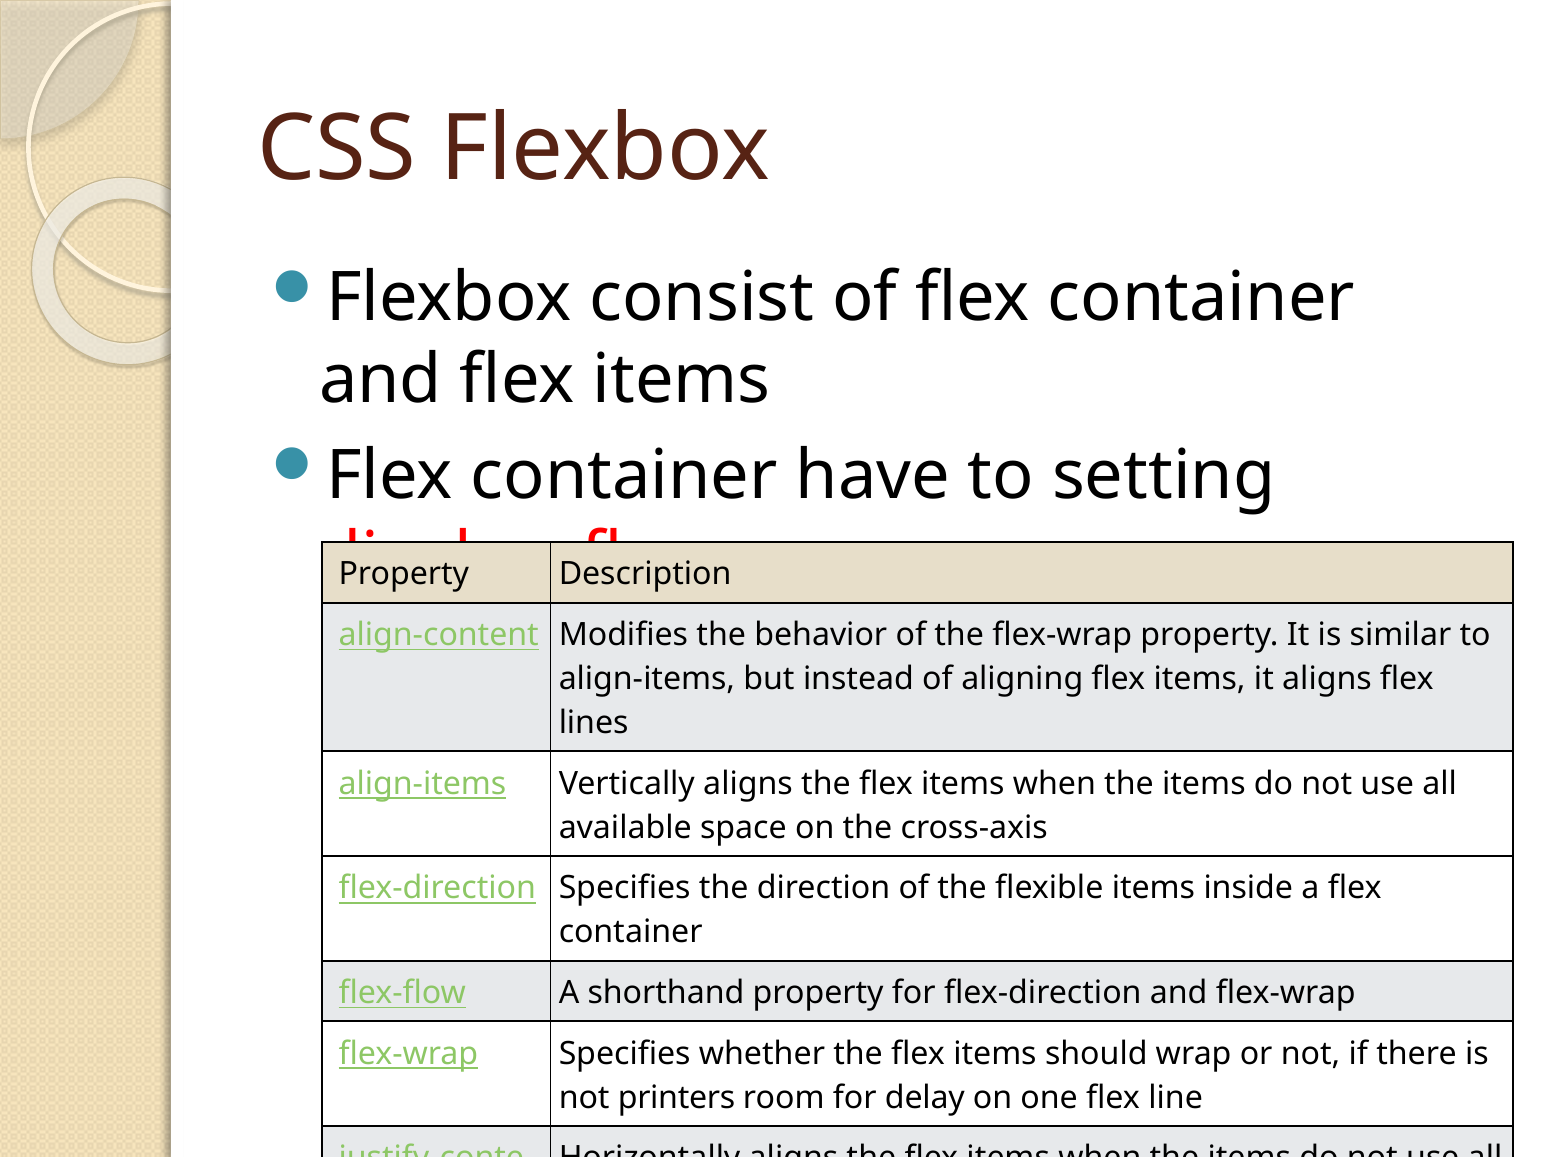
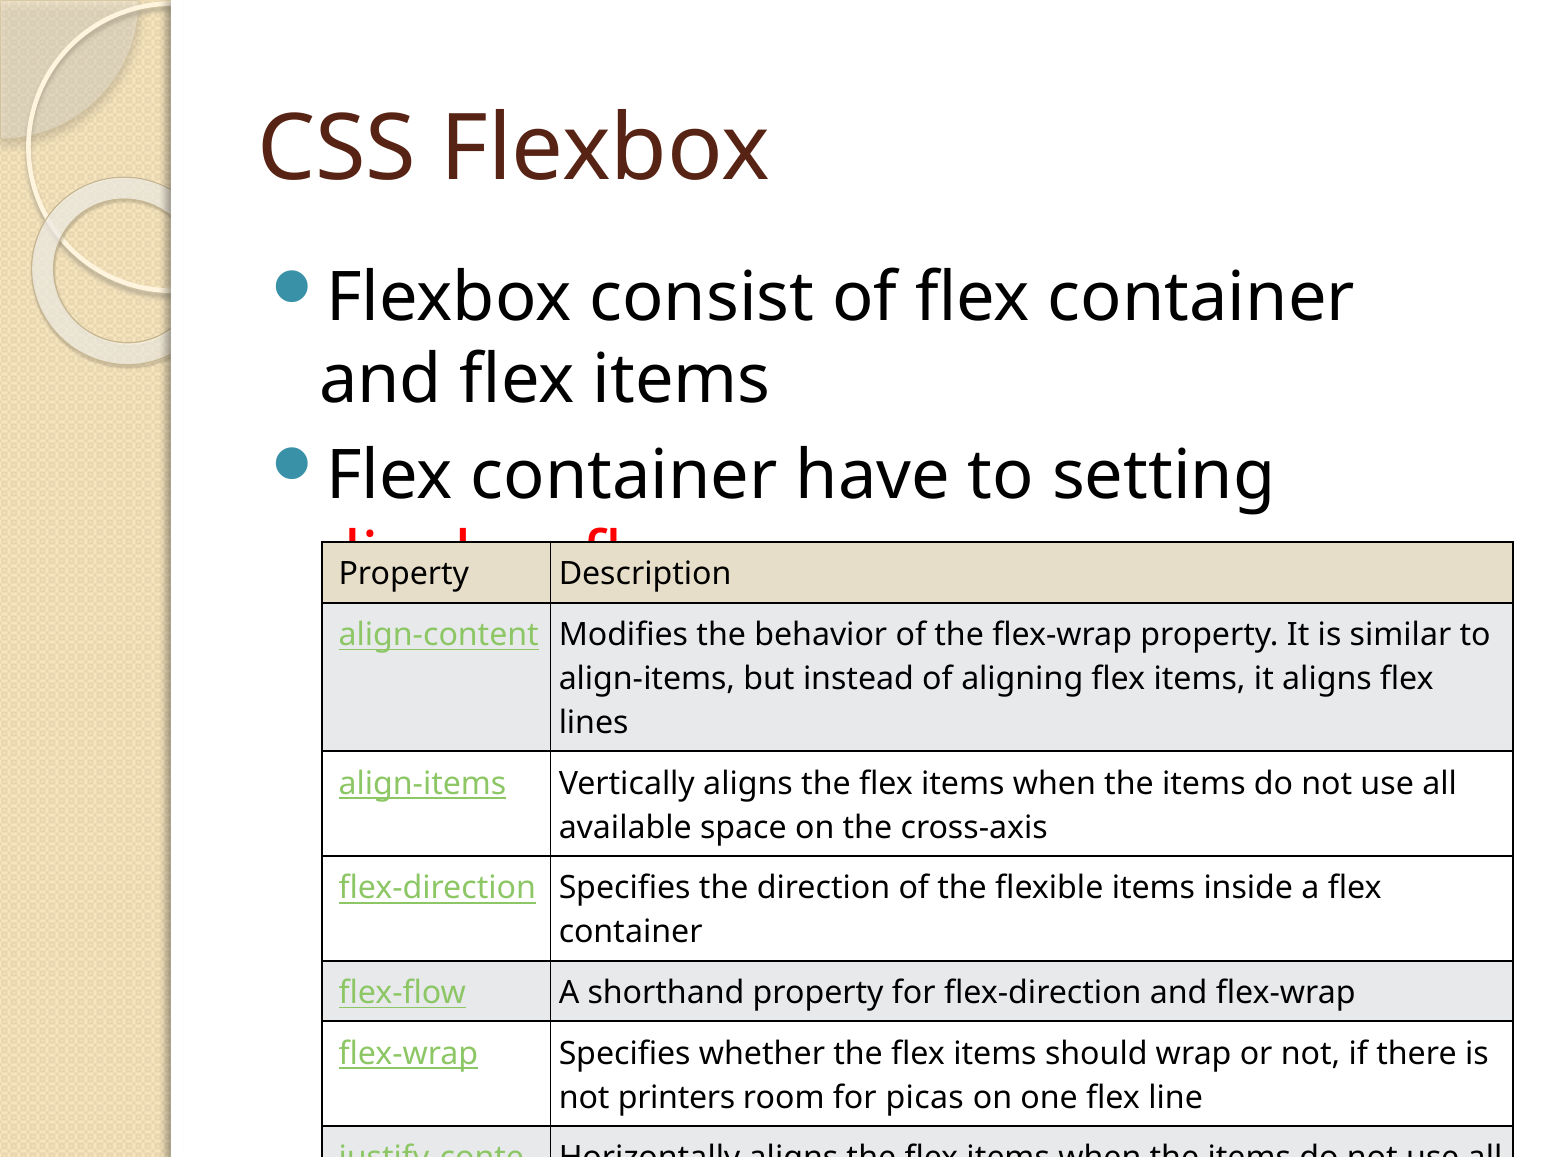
delay: delay -> picas (925, 1098)
